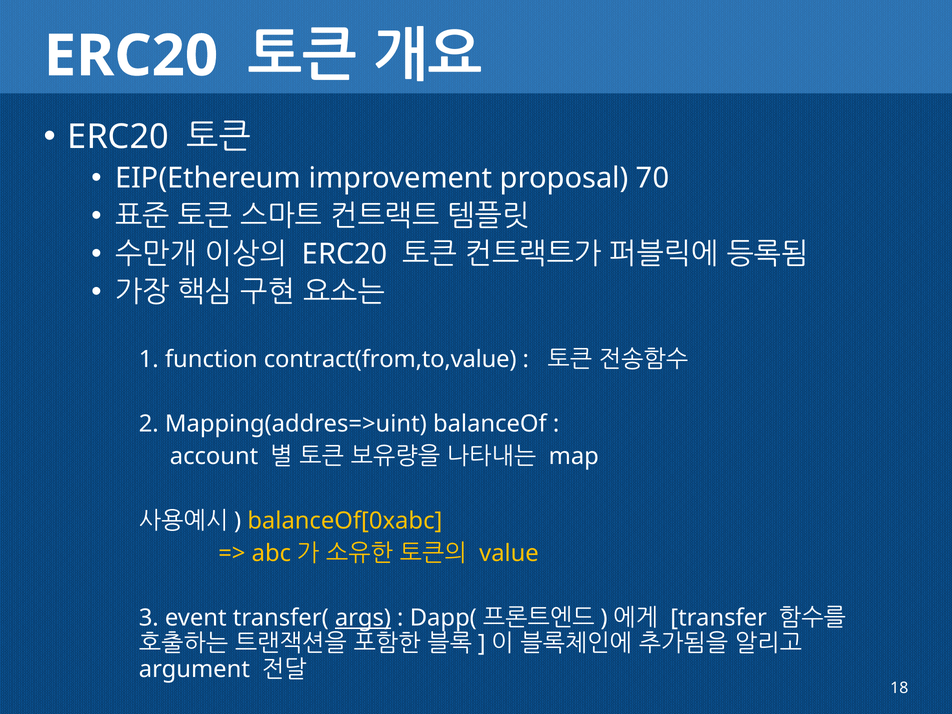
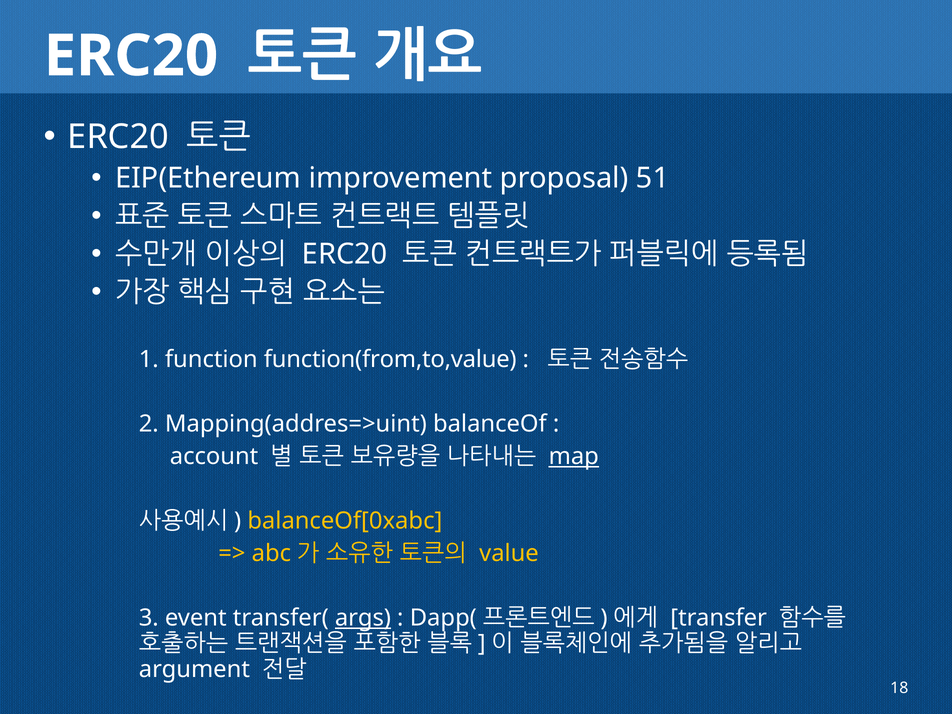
70: 70 -> 51 (653, 178)
contract(from,to,value: contract(from,to,value -> function(from,to,value (390, 359)
map underline: none -> present (574, 456)
